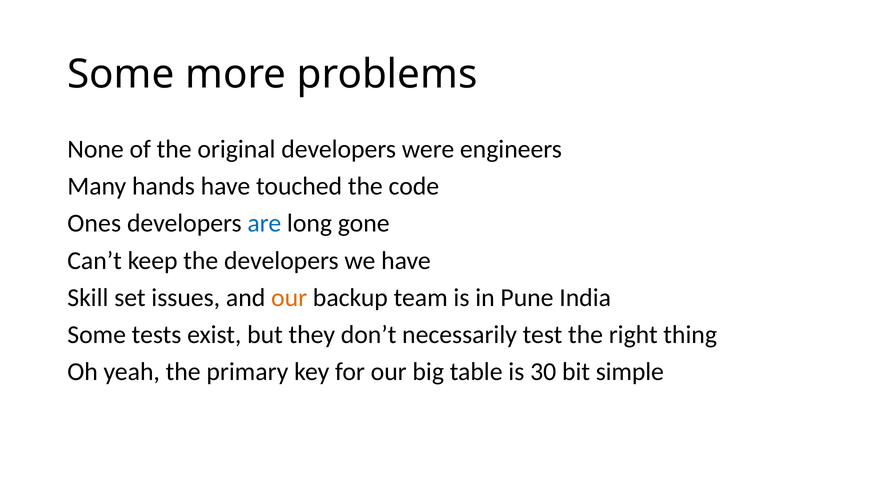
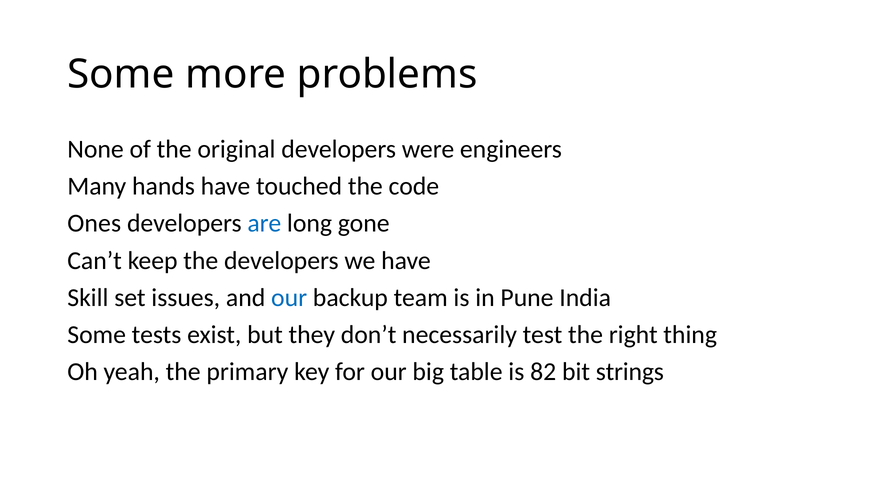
our colour: orange -> blue (289, 297)
30: 30 -> 82 (543, 371)
simple: simple -> strings (630, 371)
